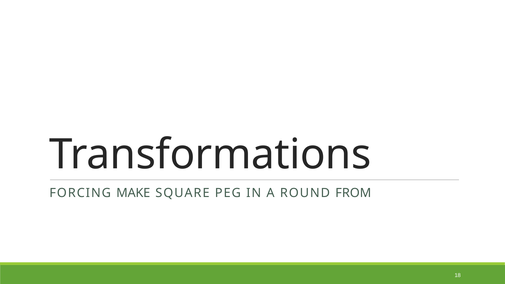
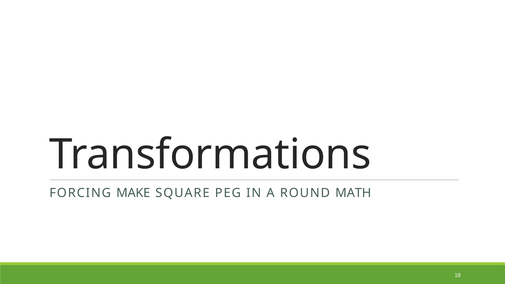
FROM: FROM -> MATH (353, 193)
